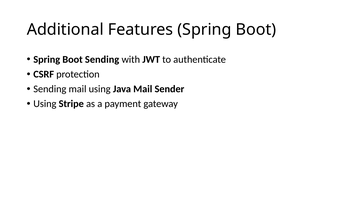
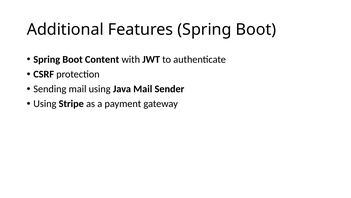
Boot Sending: Sending -> Content (102, 59)
